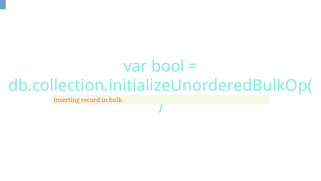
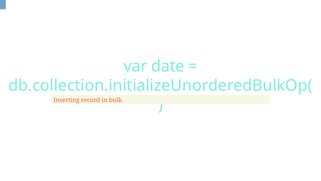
bool: bool -> date (168, 66)
